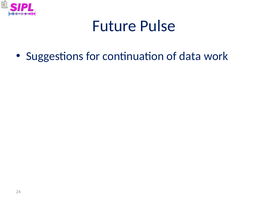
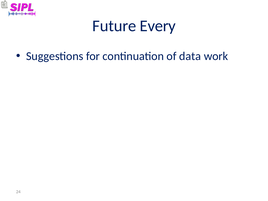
Pulse: Pulse -> Every (158, 26)
